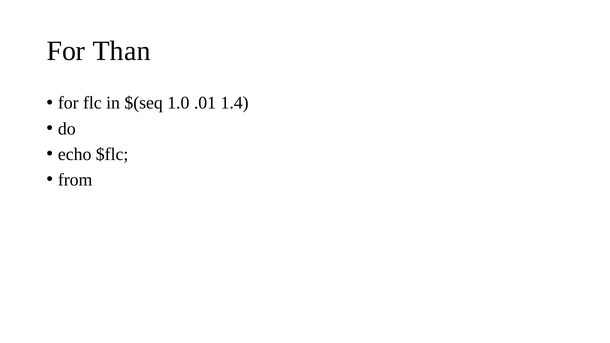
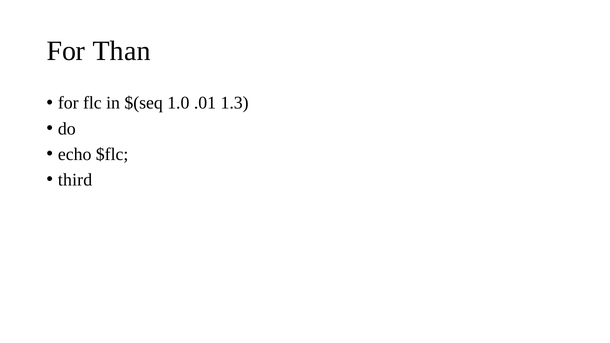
1.4: 1.4 -> 1.3 (235, 103)
from: from -> third (75, 180)
